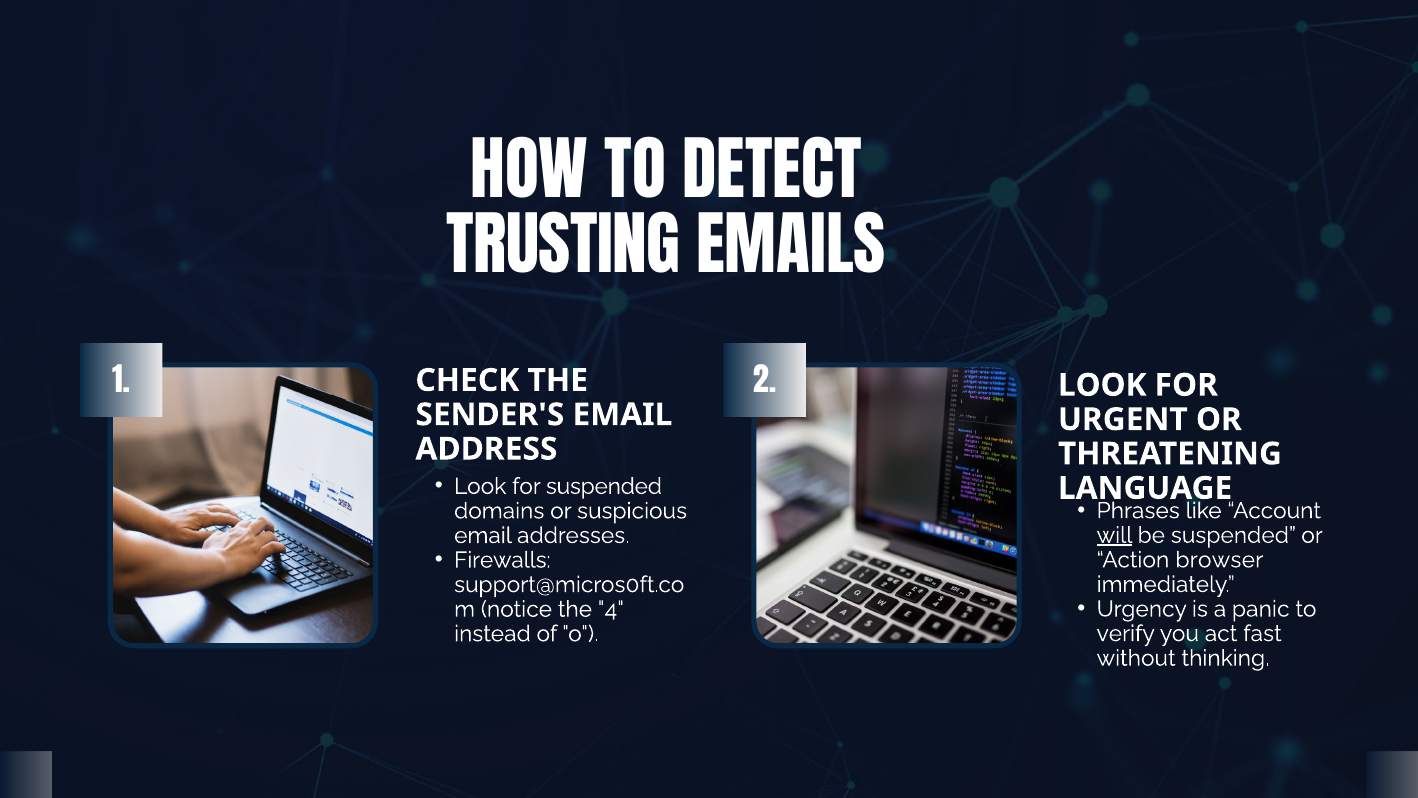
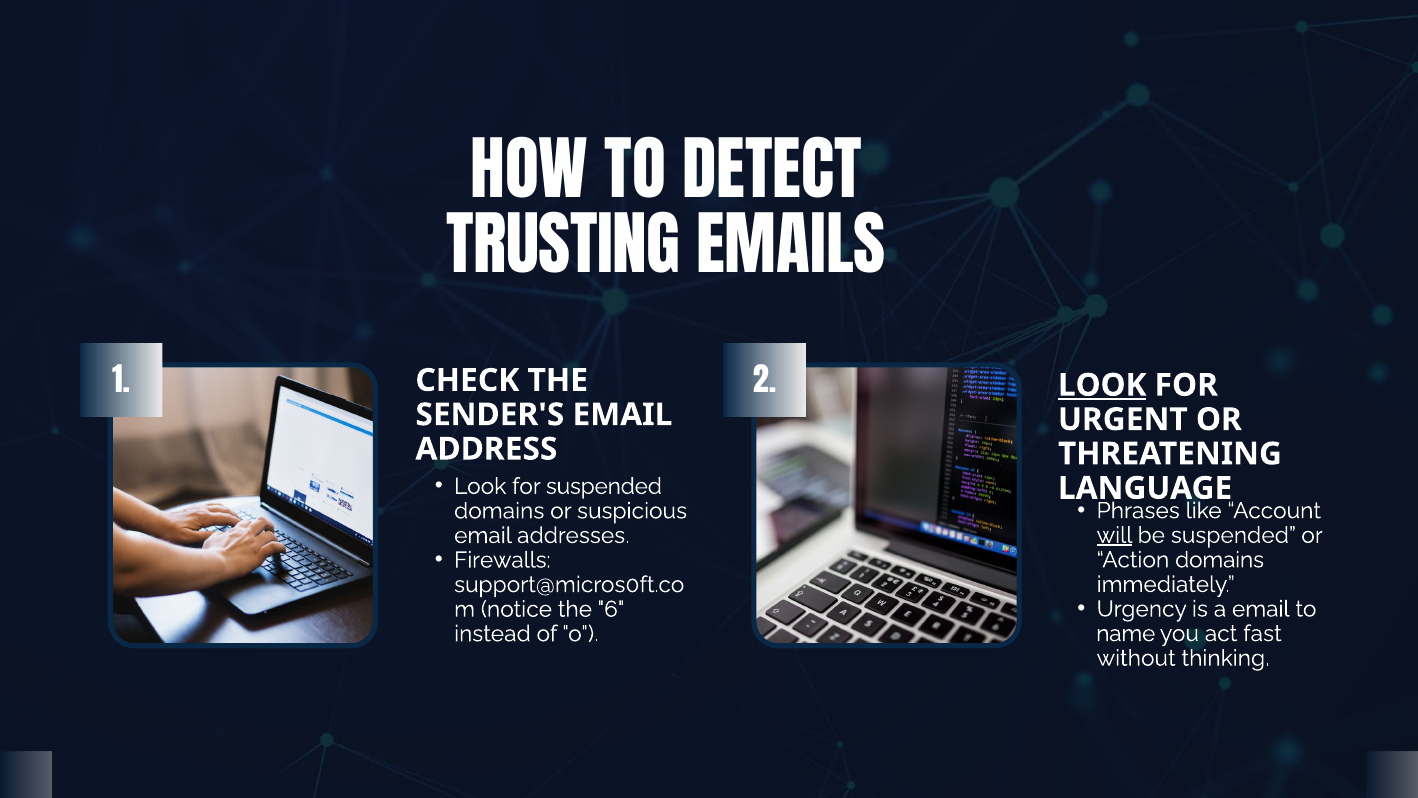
LOOK underline: none -> present (1102, 385)
Action browser: browser -> domains (1220, 560)
a panic: panic -> email (1261, 609)
4: 4 -> 6 (611, 609)
verify: verify -> name (1126, 633)
